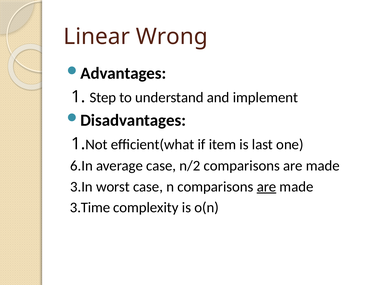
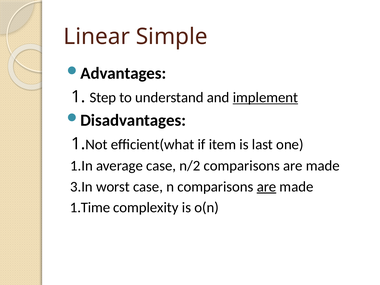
Wrong: Wrong -> Simple (172, 37)
implement underline: none -> present (265, 97)
6.In: 6.In -> 1.In (81, 166)
3.Time: 3.Time -> 1.Time (90, 208)
